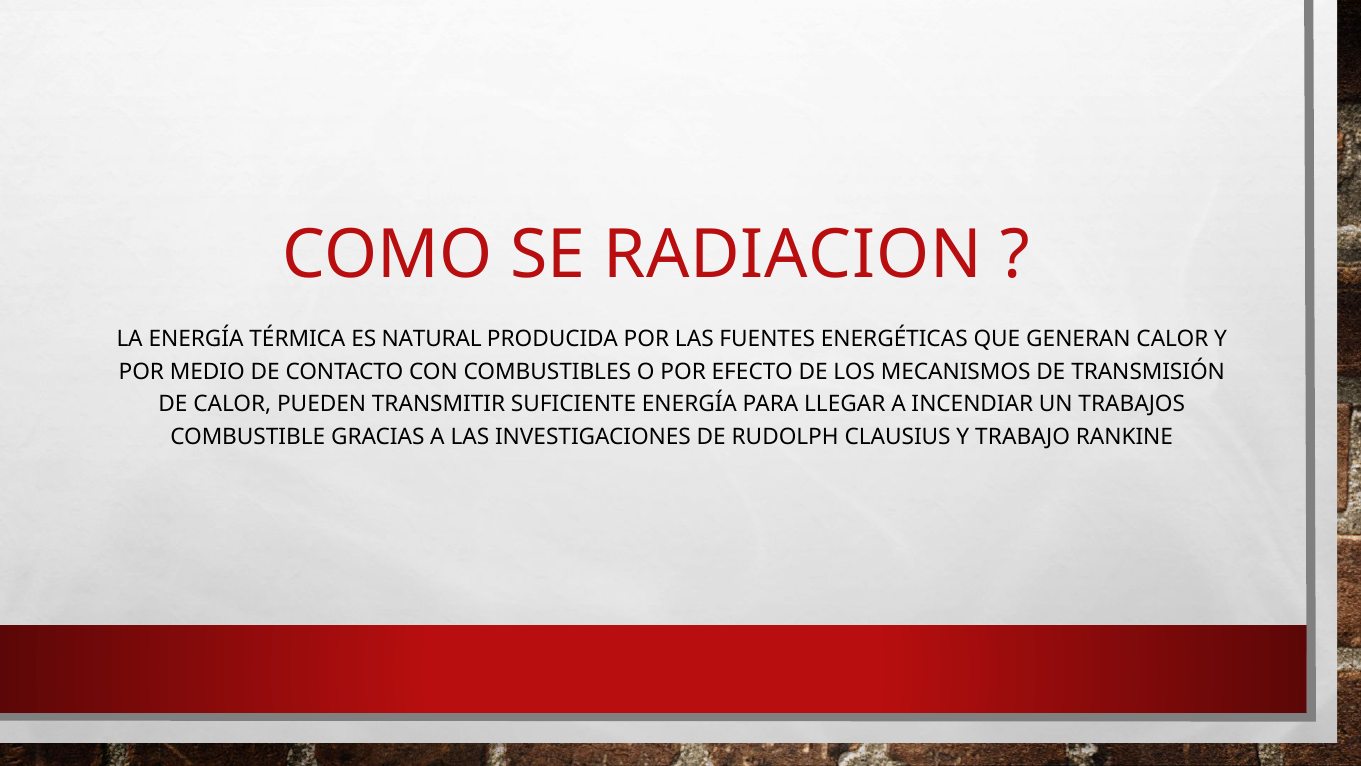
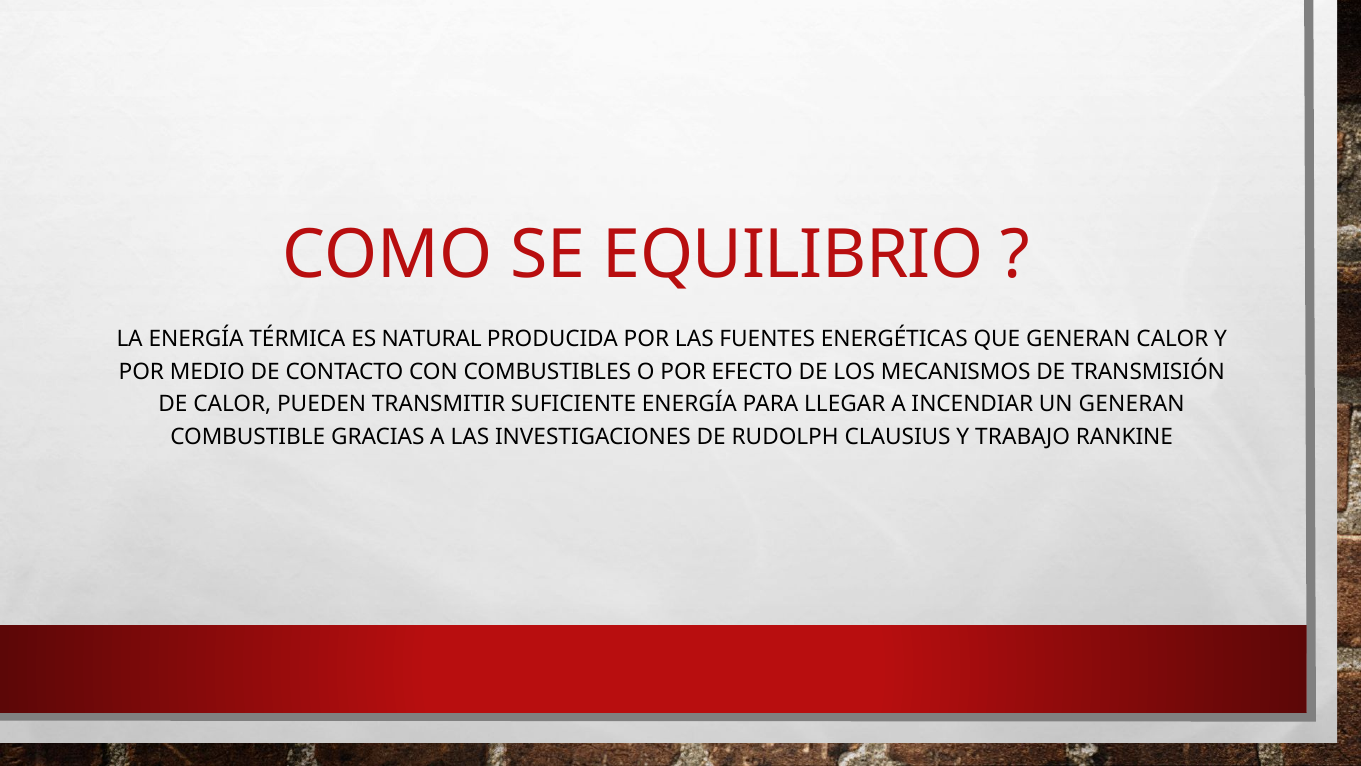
RADIACION: RADIACION -> EQUILIBRIO (793, 254)
UN TRABAJOS: TRABAJOS -> GENERAN (1132, 404)
